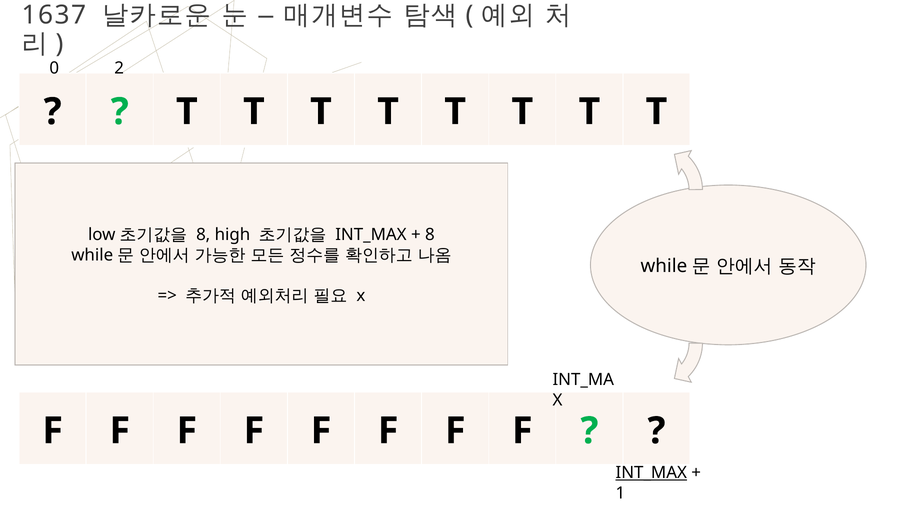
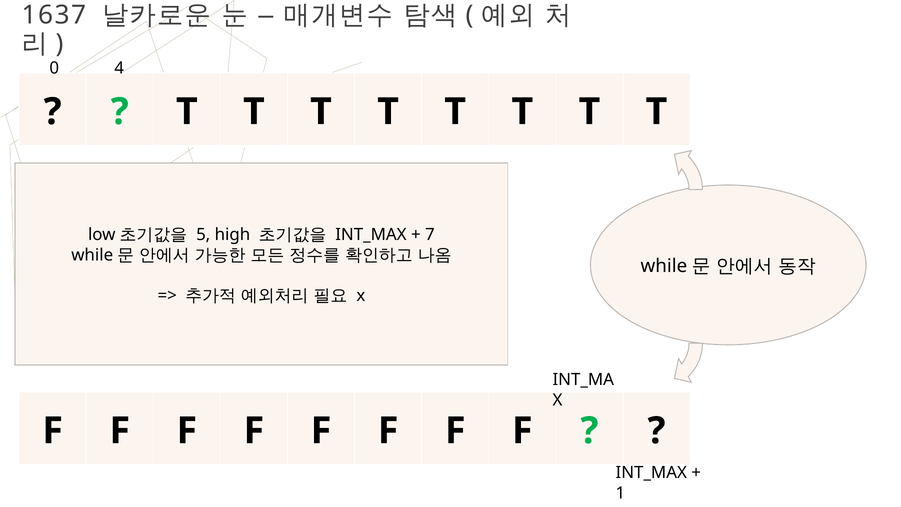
2: 2 -> 4 (119, 68)
8: 8 -> 5 (203, 235)
8: 8 -> 7 (430, 235)
INT_MAX underline: present -> none (651, 473)
